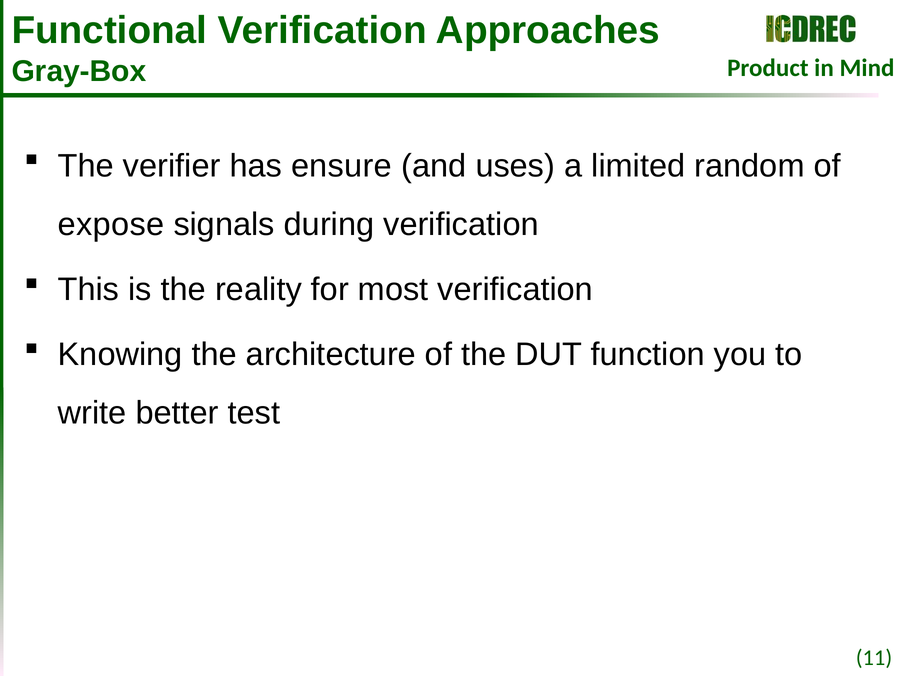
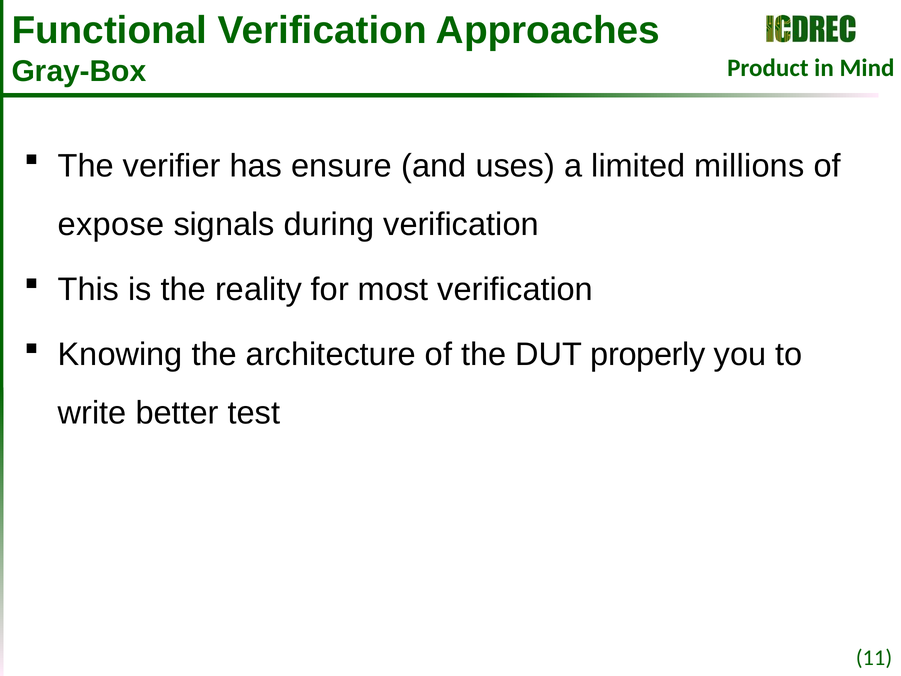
random: random -> millions (749, 166)
function: function -> properly (648, 355)
